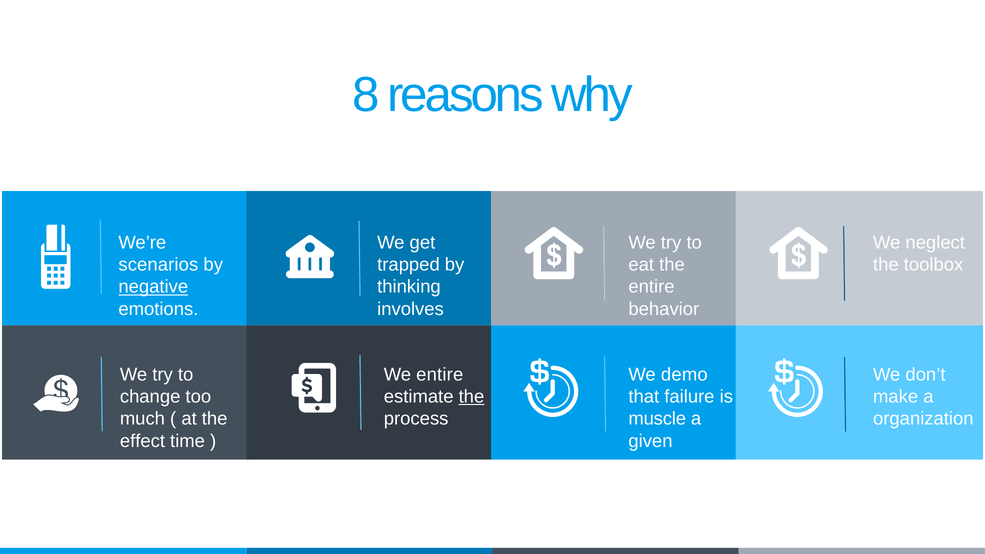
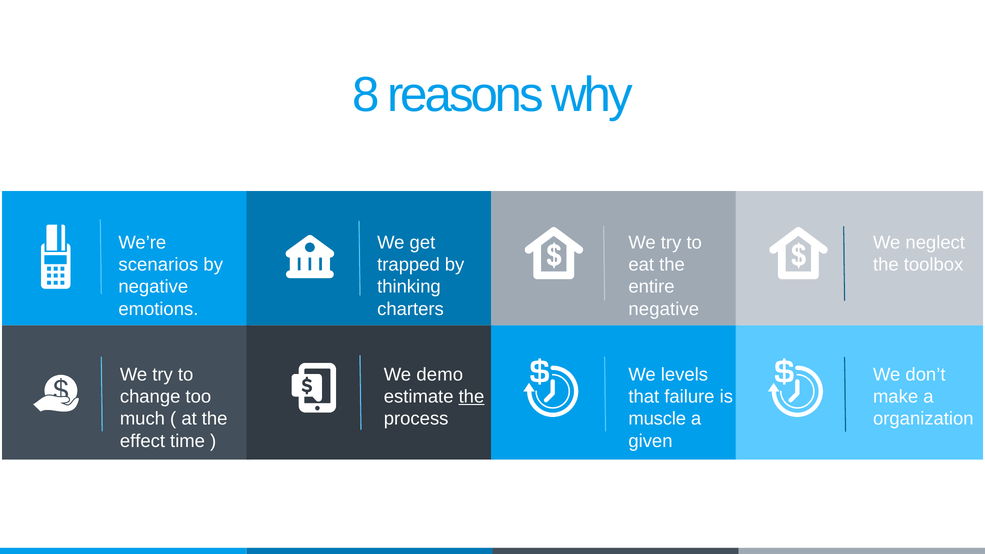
negative underline: present -> none (153, 287)
involves: involves -> charters (411, 309)
behavior: behavior -> negative (664, 309)
We entire: entire -> demo (440, 375)
demo: demo -> levels (684, 375)
